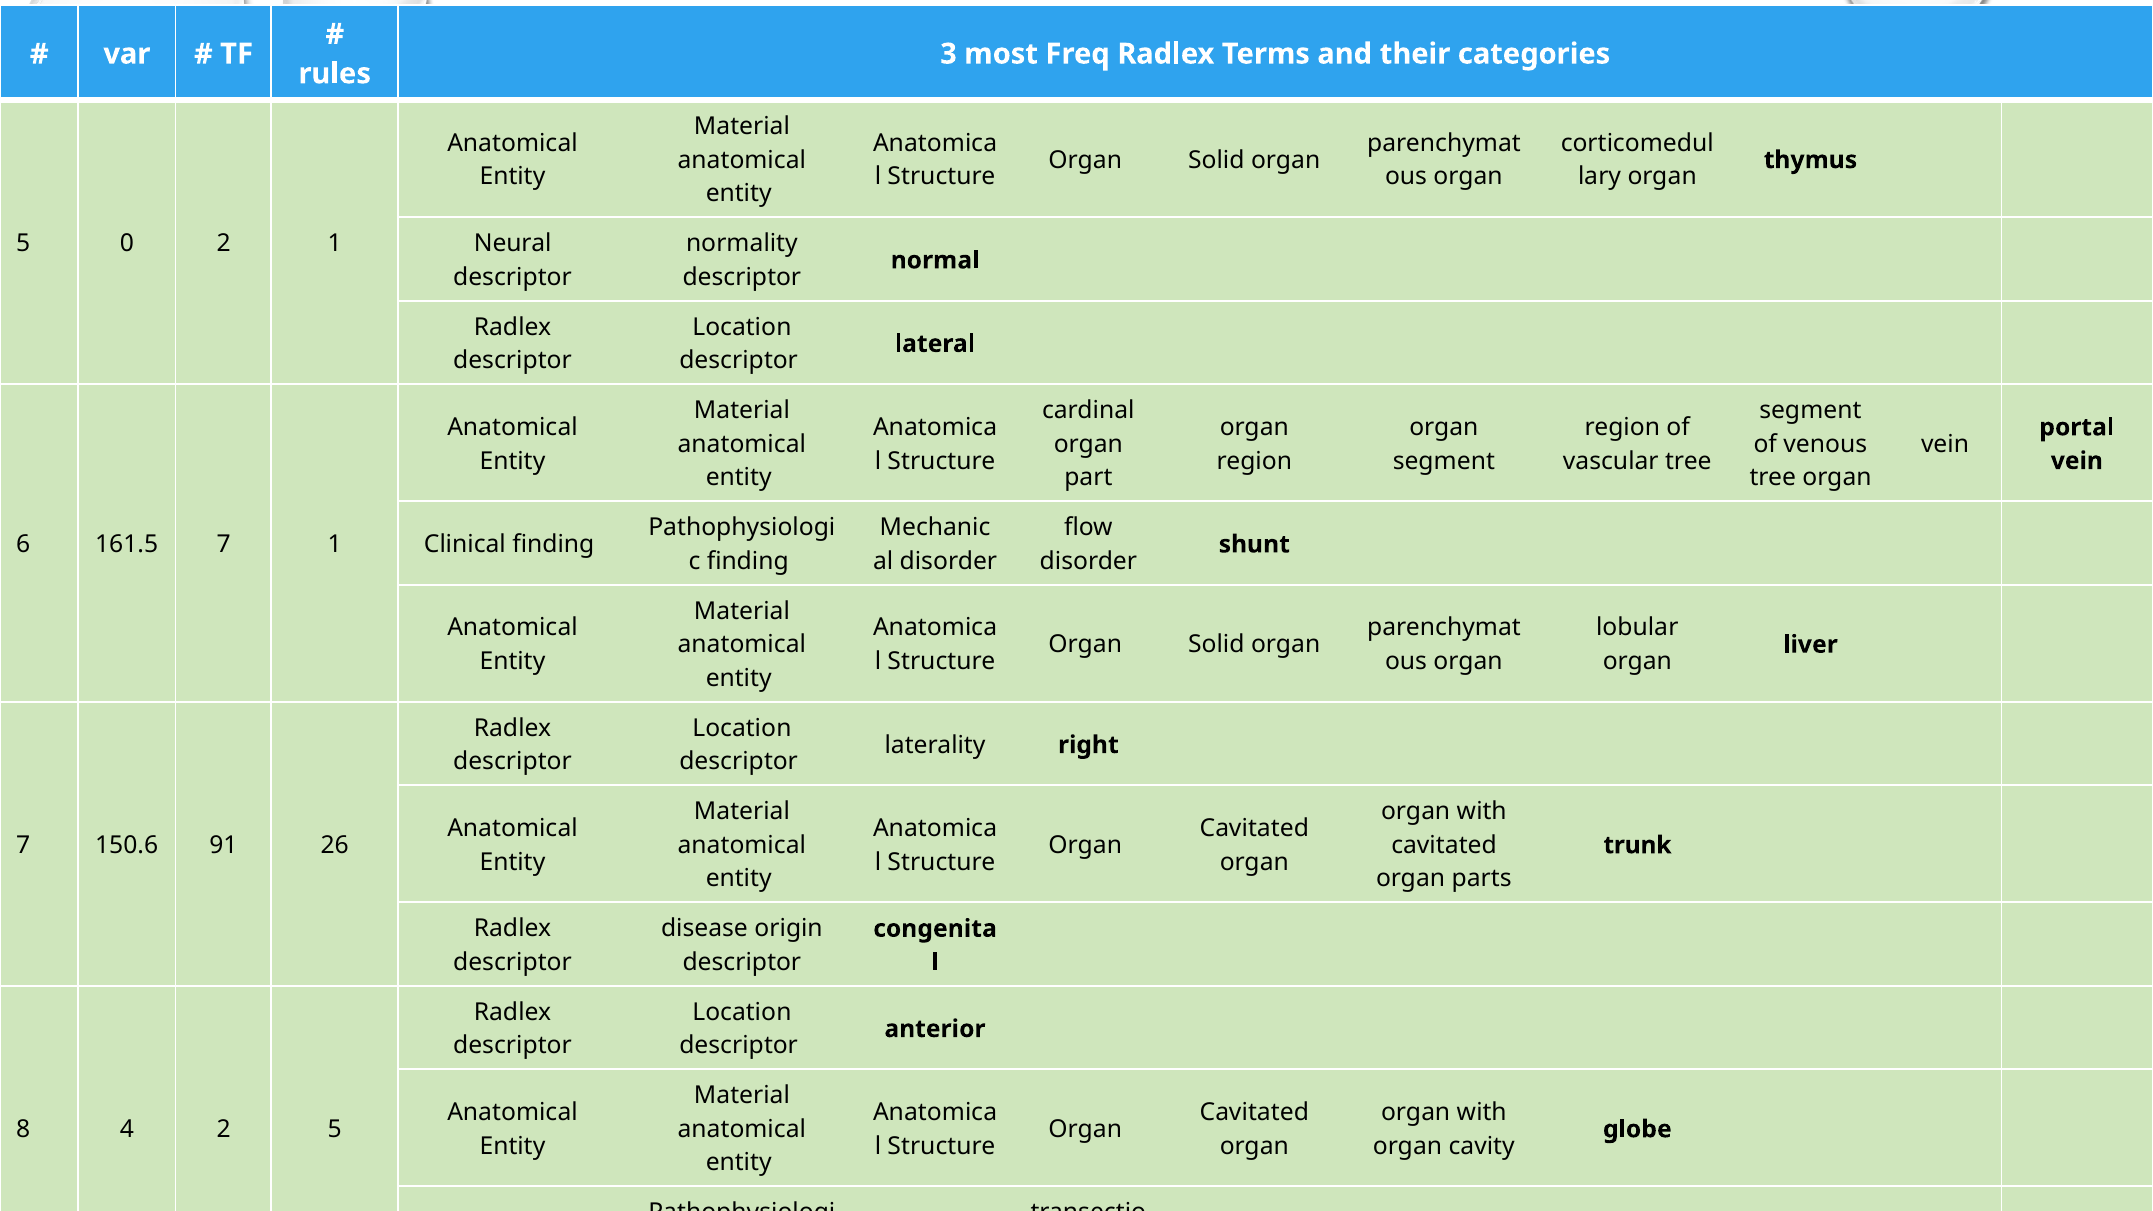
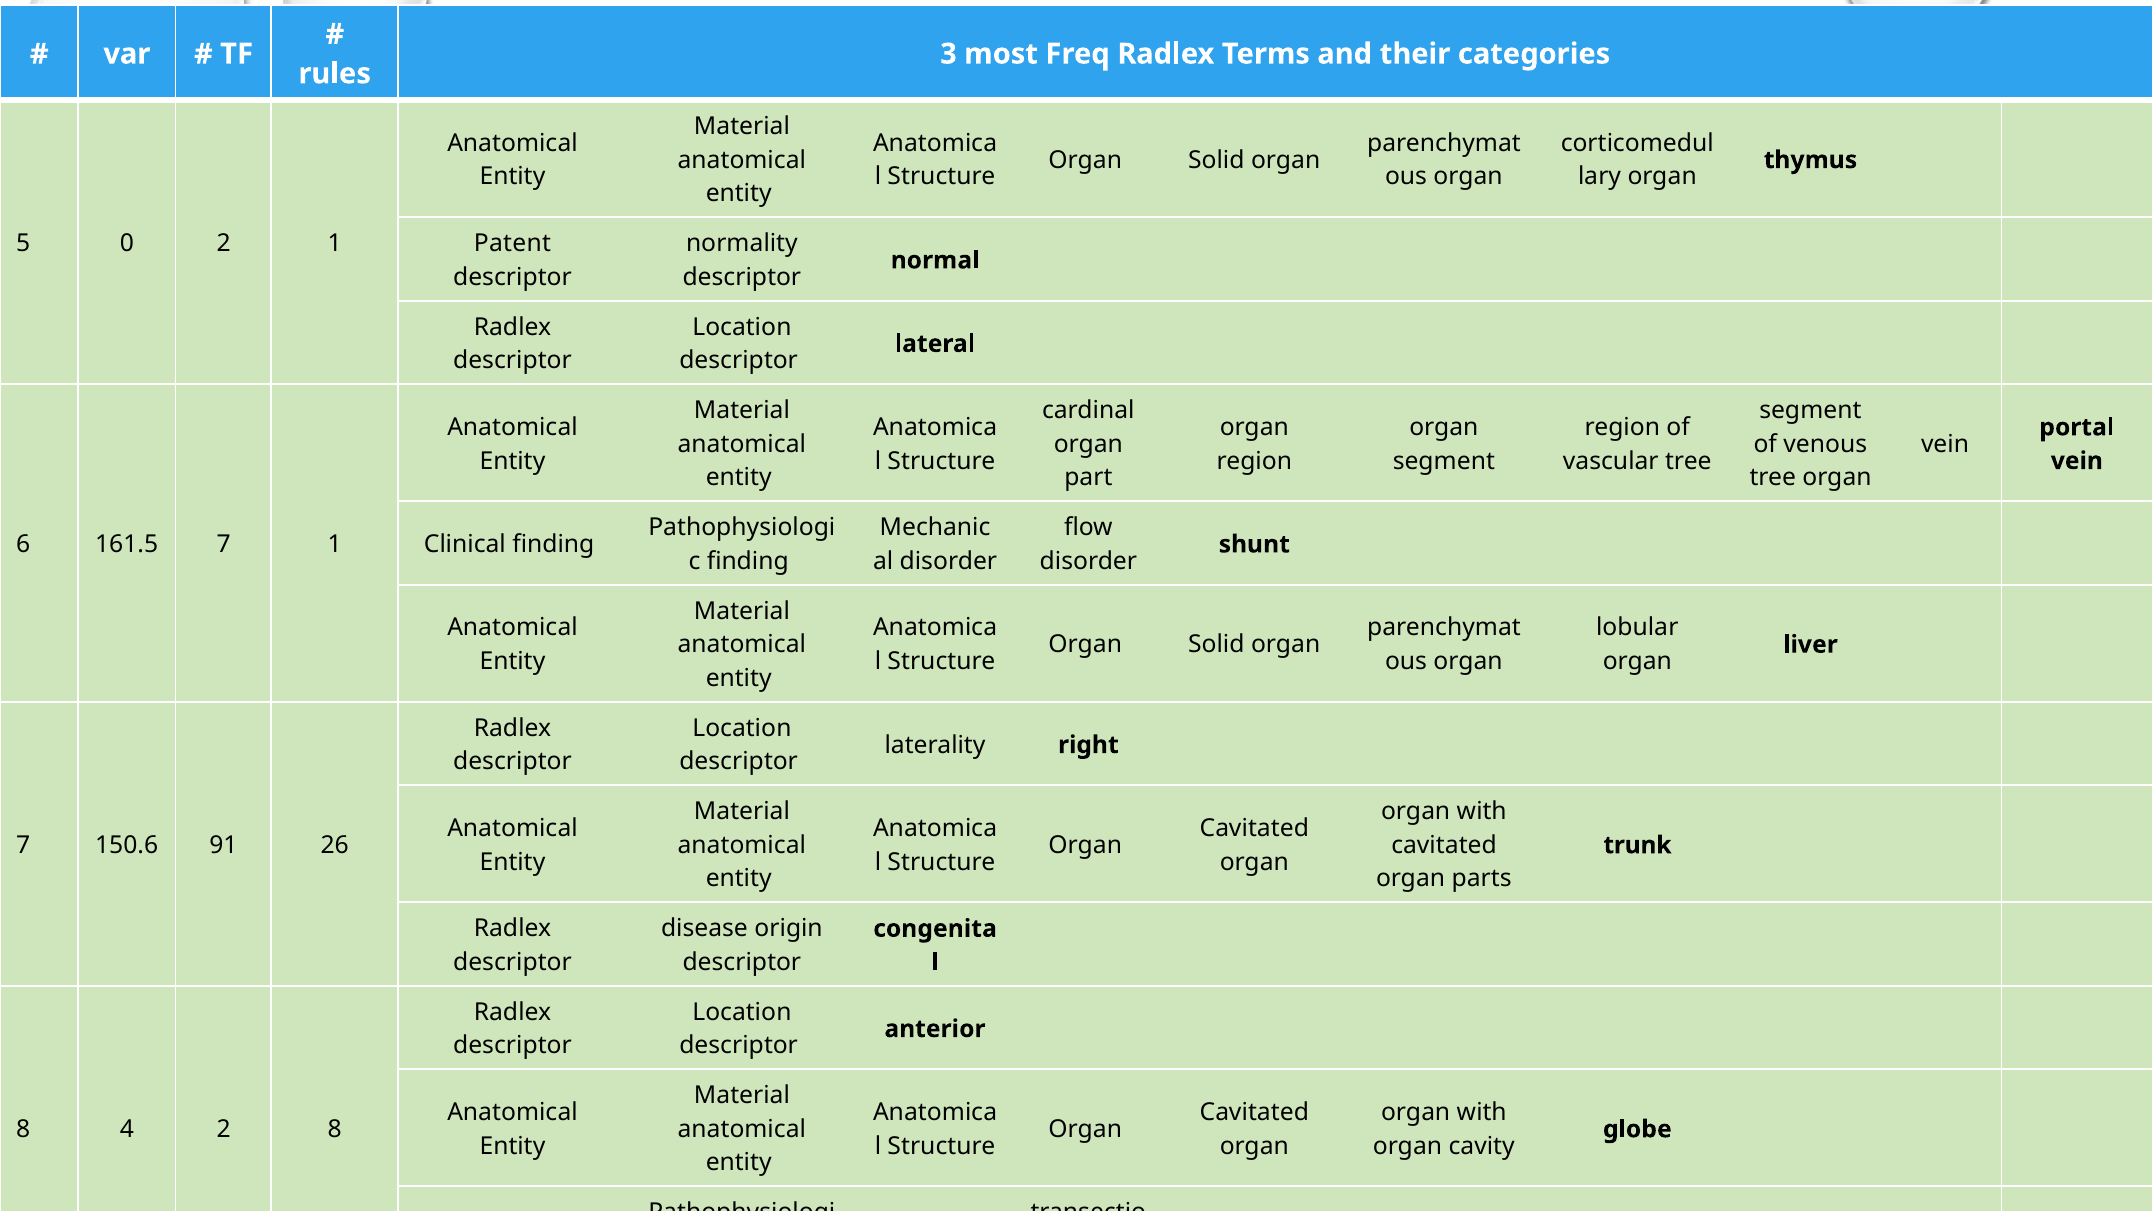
Neural: Neural -> Patent (512, 243)
2 5: 5 -> 8 (335, 1129)
